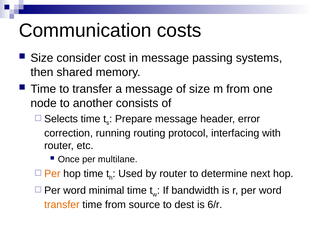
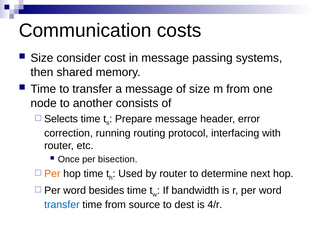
multilane: multilane -> bisection (118, 159)
minimal: minimal -> besides (107, 190)
transfer colour: orange -> blue (62, 205)
6/r: 6/r -> 4/r (215, 205)
